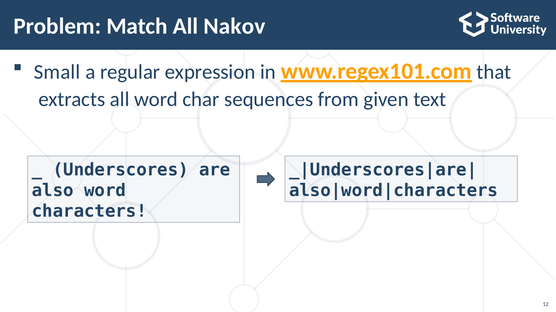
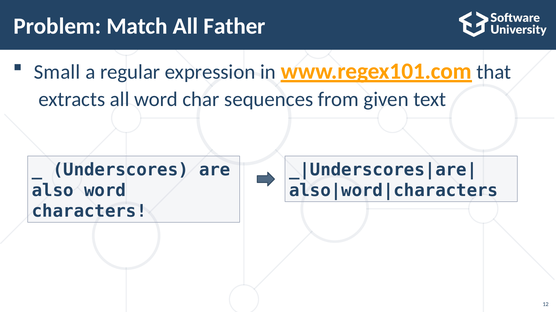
Nakov: Nakov -> Father (234, 26)
